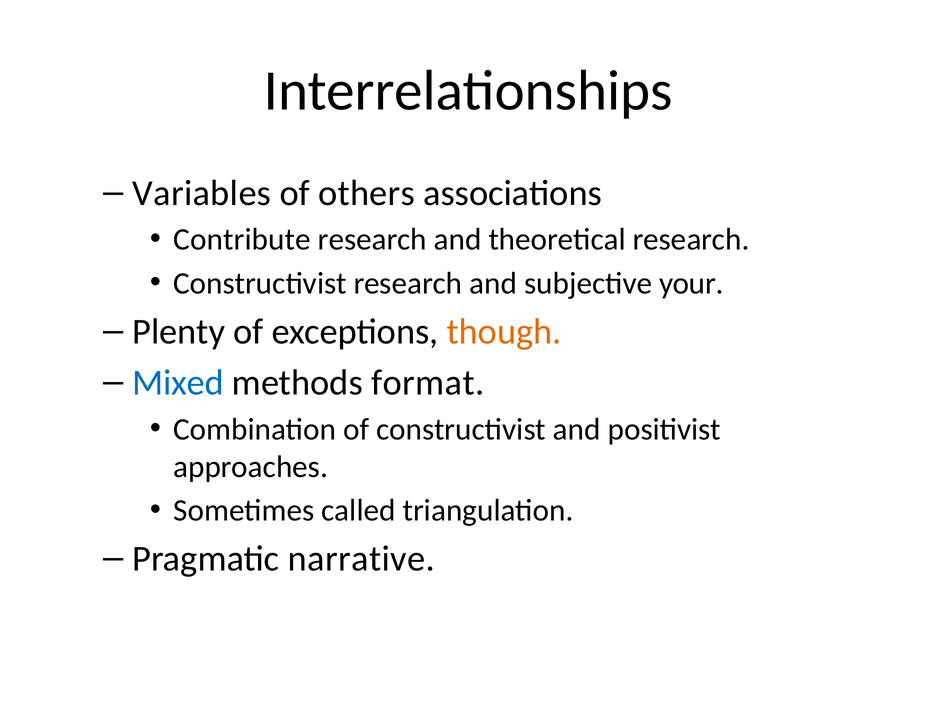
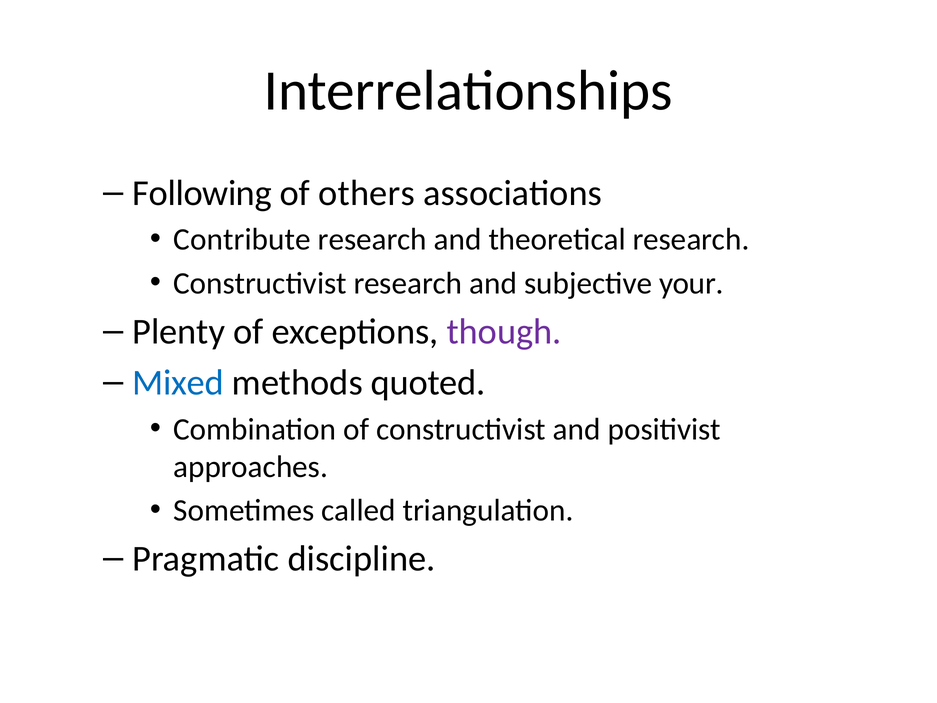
Variables: Variables -> Following (202, 193)
though colour: orange -> purple (504, 332)
format: format -> quoted (428, 383)
narrative: narrative -> discipline (362, 559)
